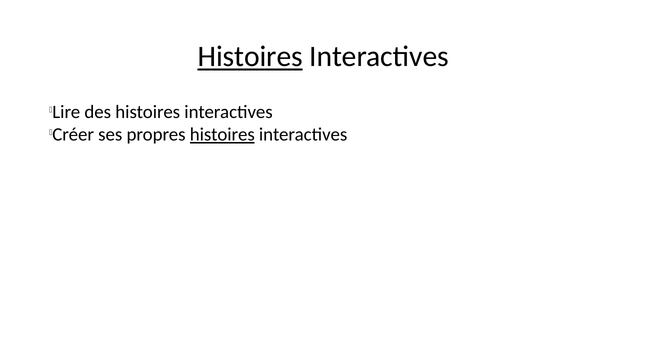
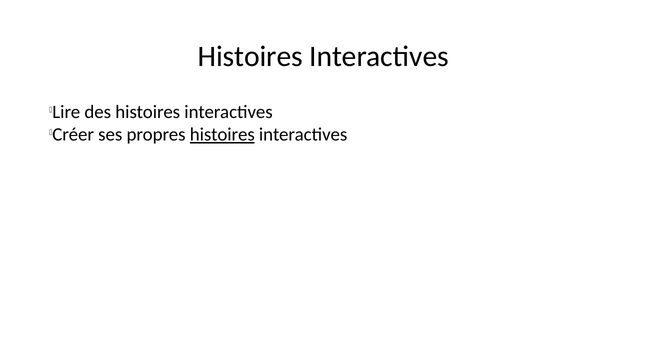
Histoires underline: present -> none (250, 57)
